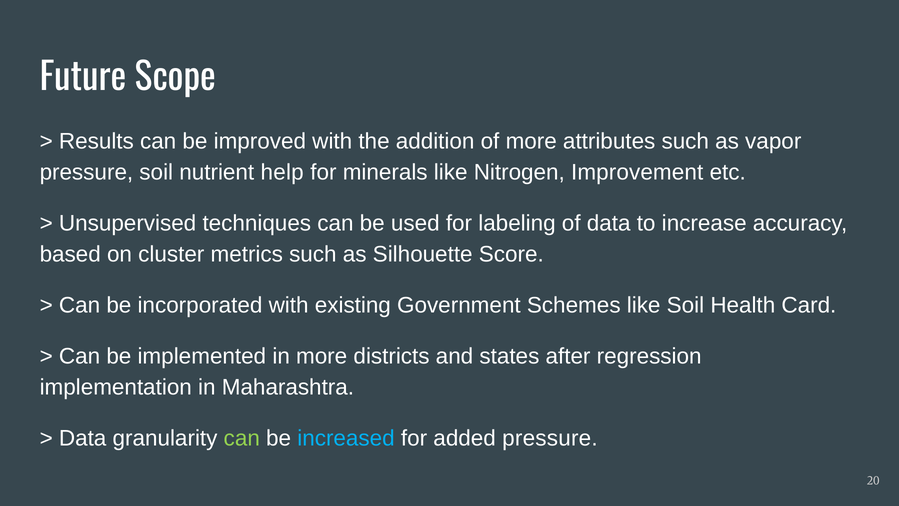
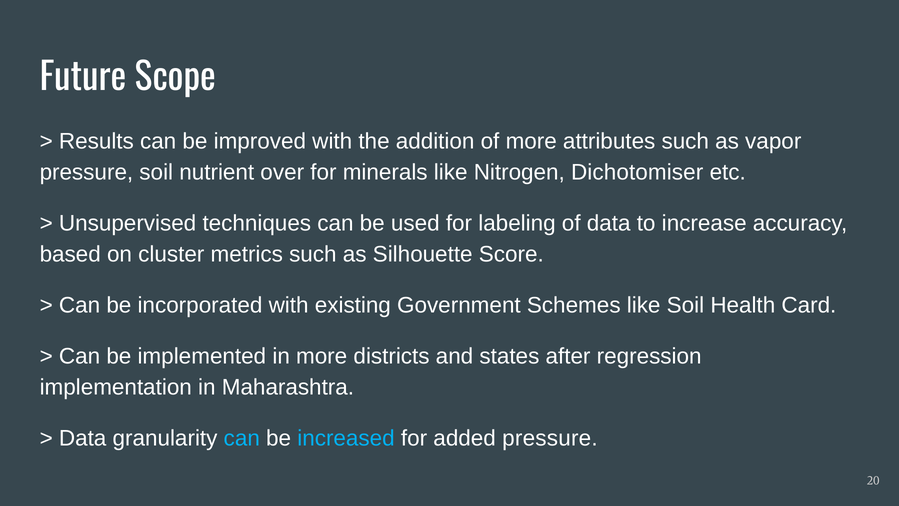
help: help -> over (282, 172)
Improvement: Improvement -> Dichotomiser (637, 172)
can colour: light green -> light blue (242, 438)
